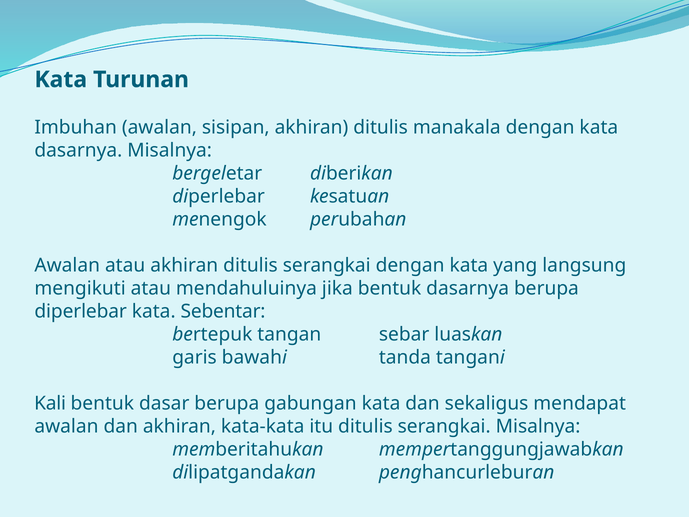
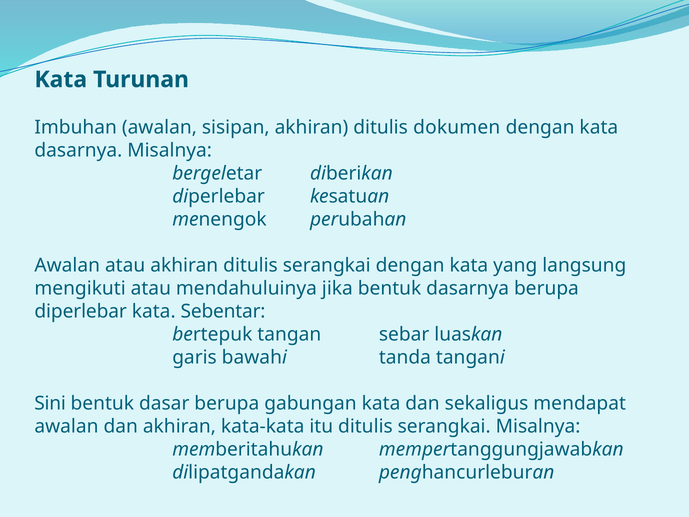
manakala: manakala -> dokumen (457, 127)
Kali: Kali -> Sini (50, 403)
